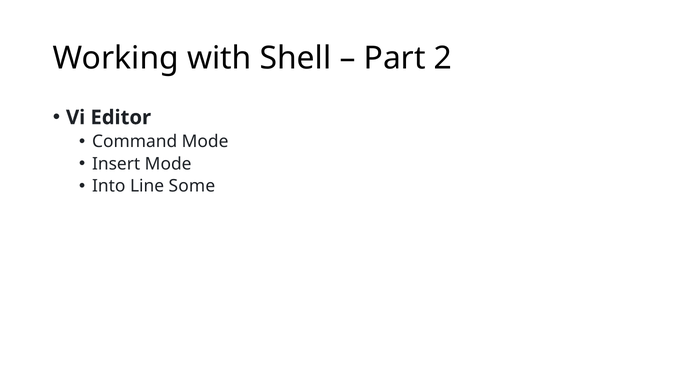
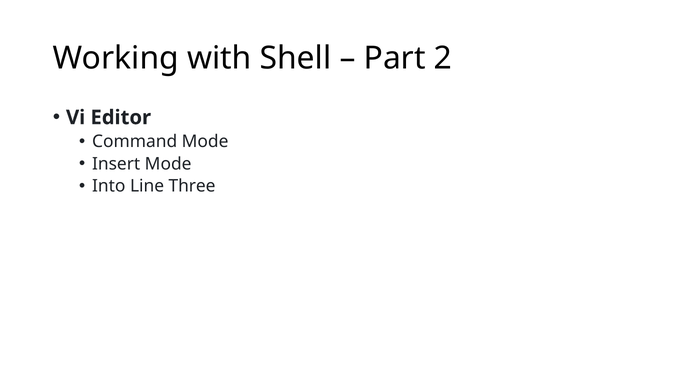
Some: Some -> Three (192, 186)
